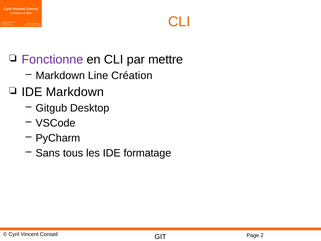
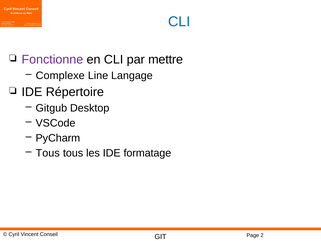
CLI colour: orange -> blue (179, 22)
Markdown: Markdown -> Complexe (60, 75)
Création: Création -> Langage (132, 75)
IDE Markdown: Markdown -> Répertoire (75, 92)
Sans: Sans -> Tous (48, 153)
